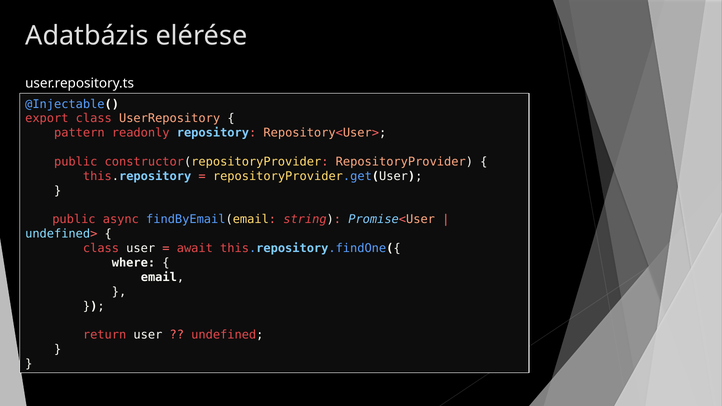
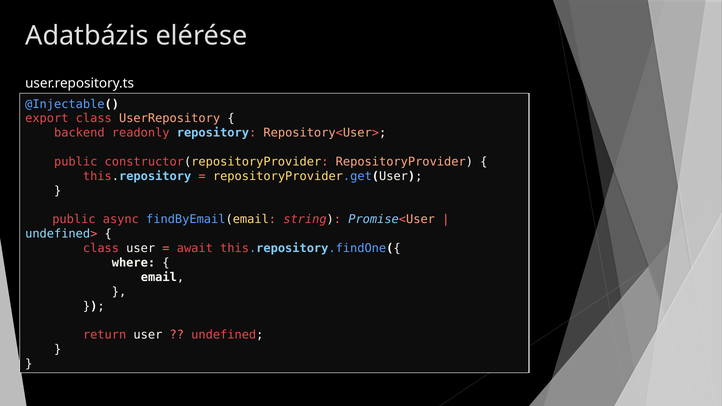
pattern: pattern -> backend (79, 133)
